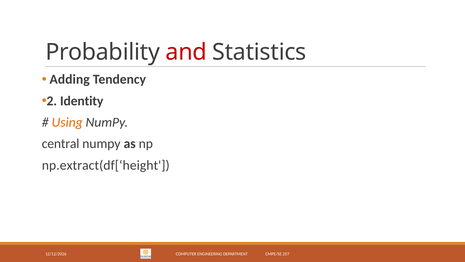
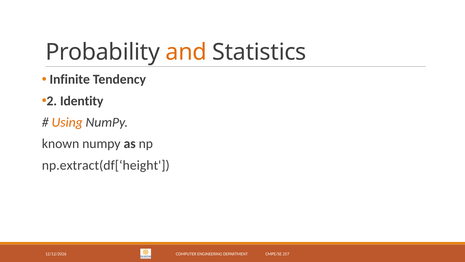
and colour: red -> orange (186, 52)
Adding: Adding -> Infinite (70, 79)
central: central -> known (61, 144)
